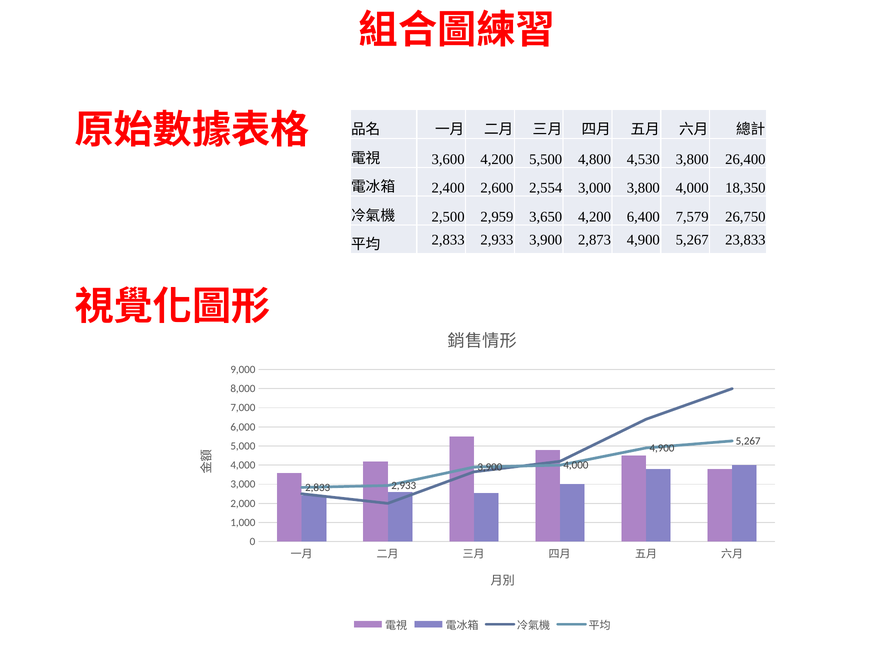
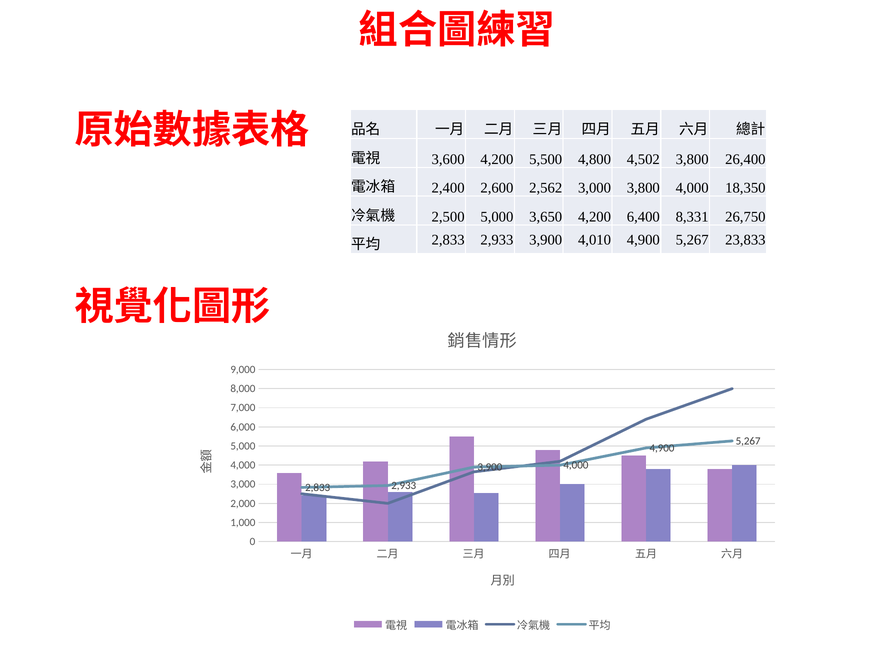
4,530: 4,530 -> 4,502 (643, 159)
2,554: 2,554 -> 2,562 (546, 188)
2,500 2,959: 2,959 -> 5,000 (497, 217)
7,579: 7,579 -> 8,331 (692, 217)
2,873: 2,873 -> 4,010 (595, 240)
